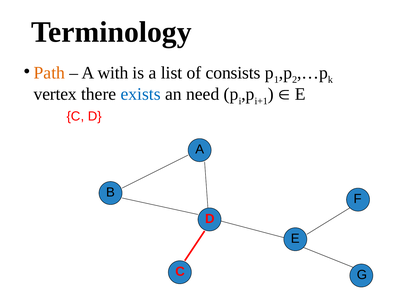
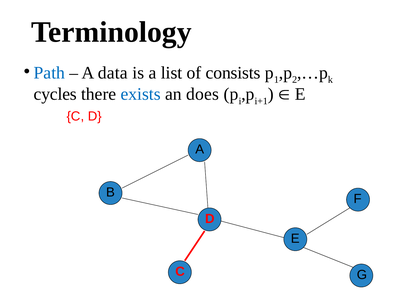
Path colour: orange -> blue (49, 73)
with: with -> data (113, 73)
vertex: vertex -> cycles (55, 94)
need: need -> does (203, 94)
